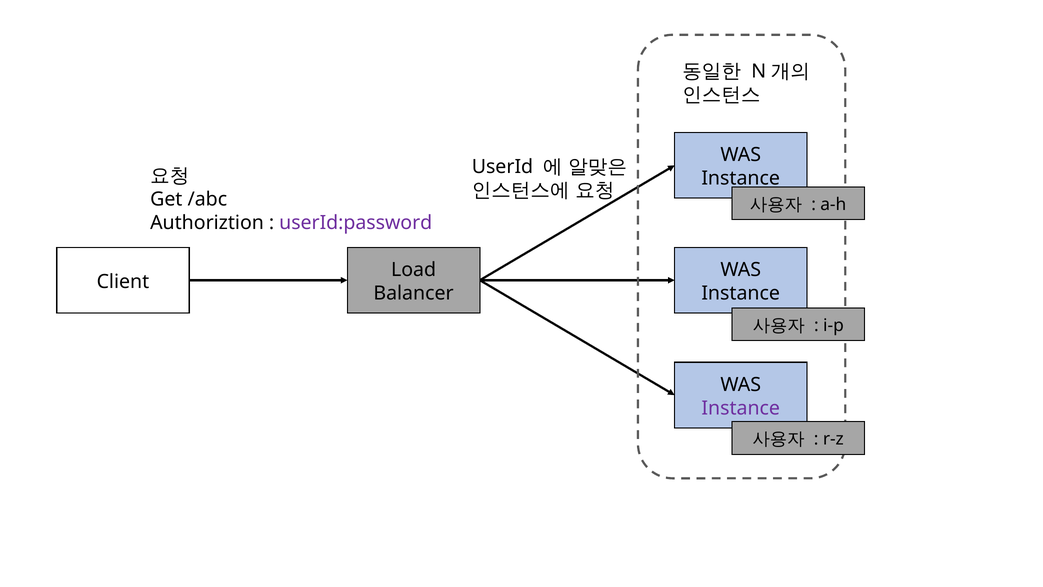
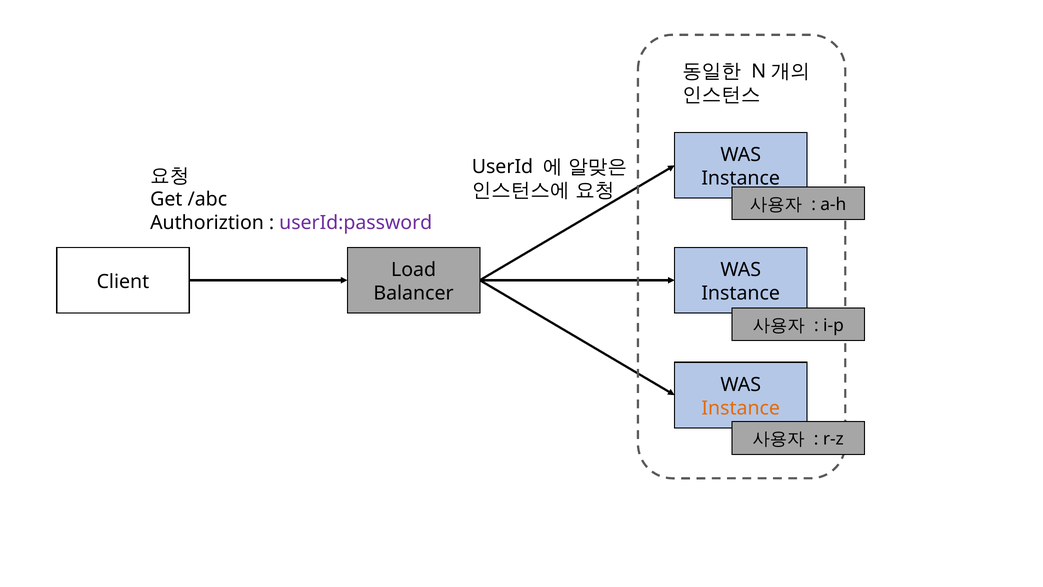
Instance colour: purple -> orange (741, 408)
